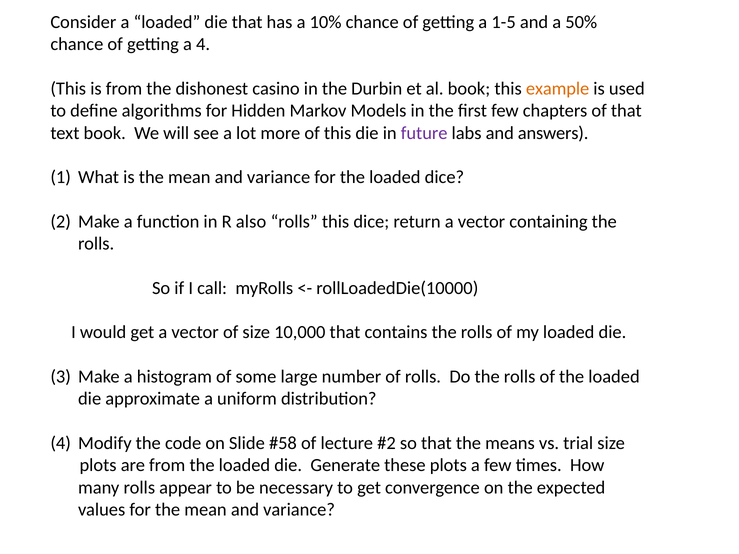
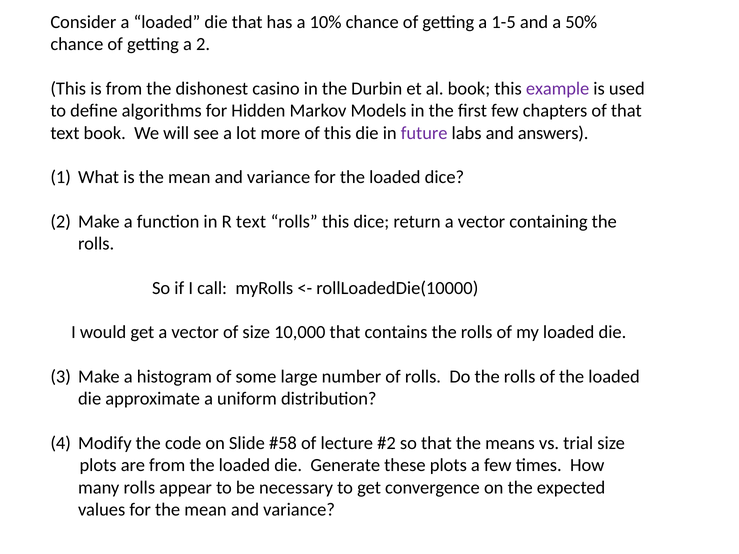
a 4: 4 -> 2 (203, 44)
example colour: orange -> purple (558, 89)
R also: also -> text (251, 222)
